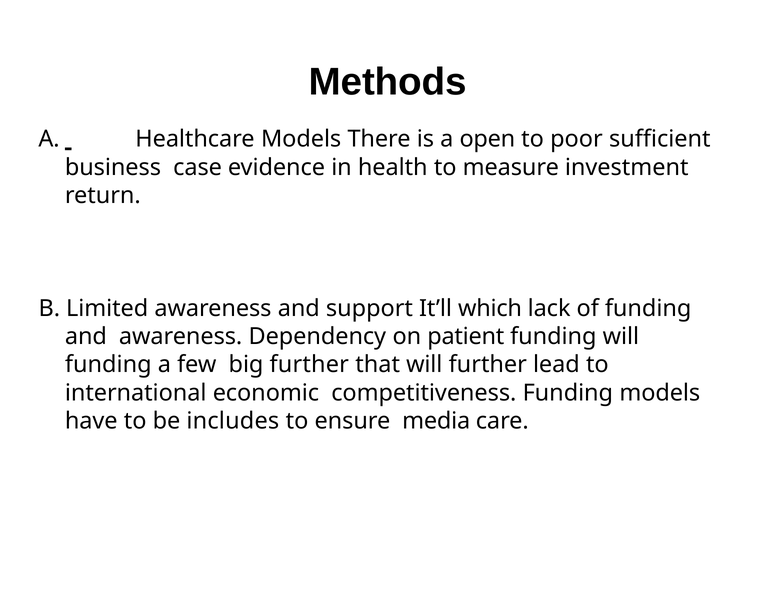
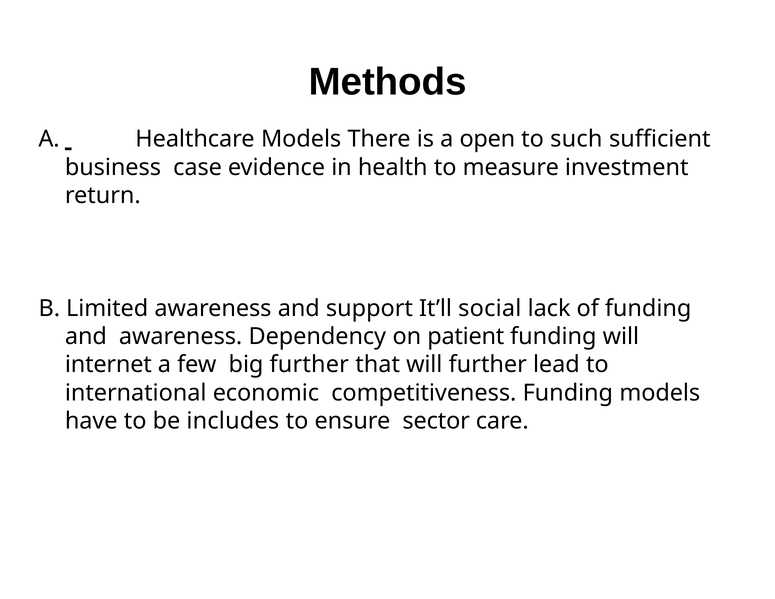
poor: poor -> such (576, 139)
which: which -> social (490, 308)
funding: funding -> internet (108, 365)
media: media -> sector (436, 421)
